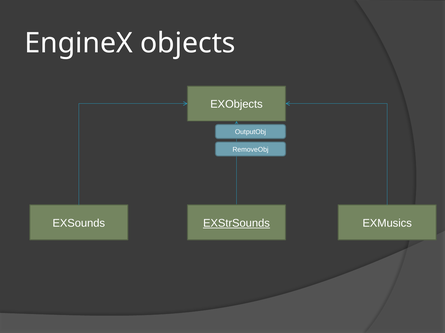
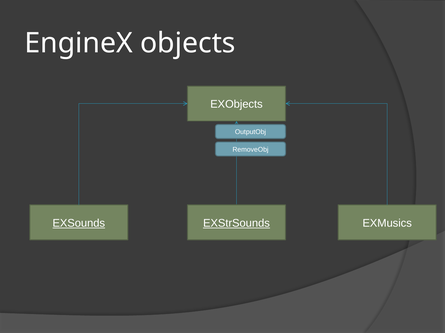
EXSounds underline: none -> present (79, 224)
